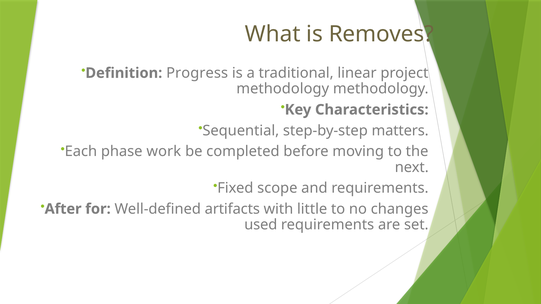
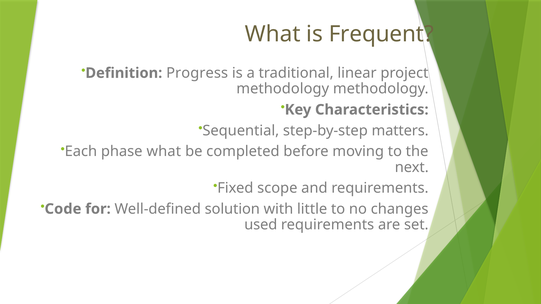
Removes: Removes -> Frequent (381, 34)
phase work: work -> what (164, 152)
After: After -> Code (63, 209)
artifacts: artifacts -> solution (232, 209)
